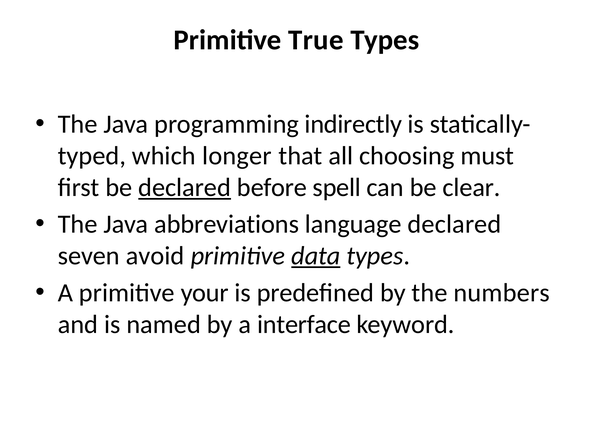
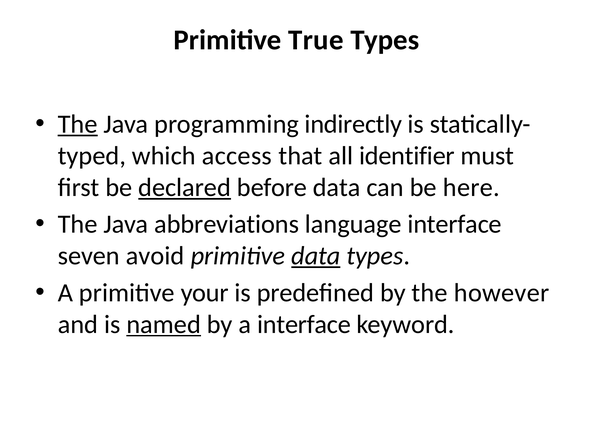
The underline: none -> present (78, 124)
longer: longer -> access (237, 156)
choosing: choosing -> identifier (407, 156)
before spell: spell -> data (337, 188)
clear: clear -> here (471, 188)
language declared: declared -> interface (455, 225)
numbers: numbers -> however (502, 293)
named underline: none -> present (164, 325)
